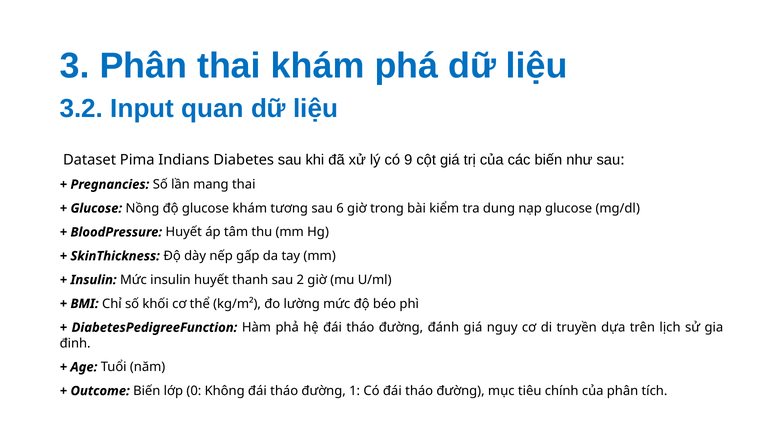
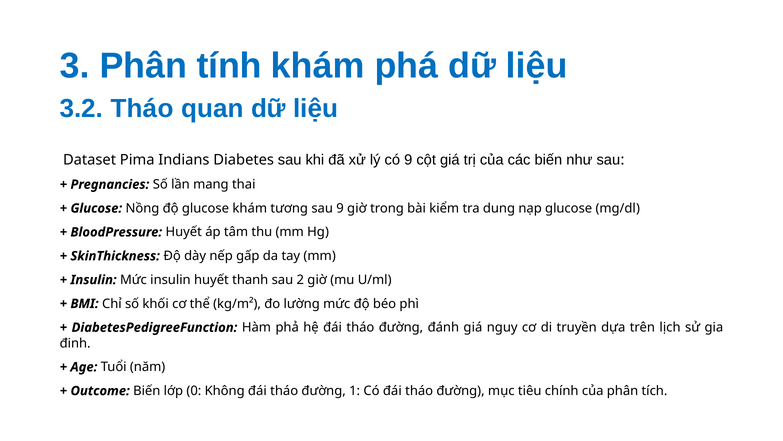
thai: thai -> tính (229, 66)
3.2 Input: Input -> Tháo (142, 108)
sau 6: 6 -> 9 (340, 208)
